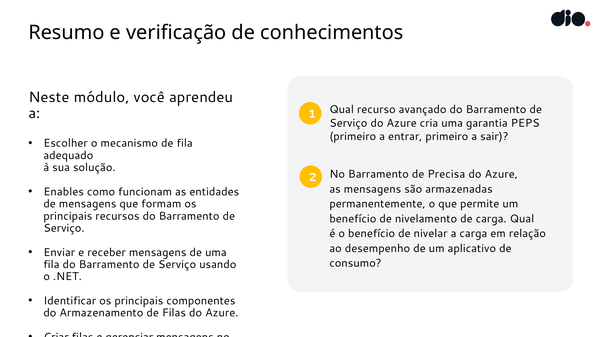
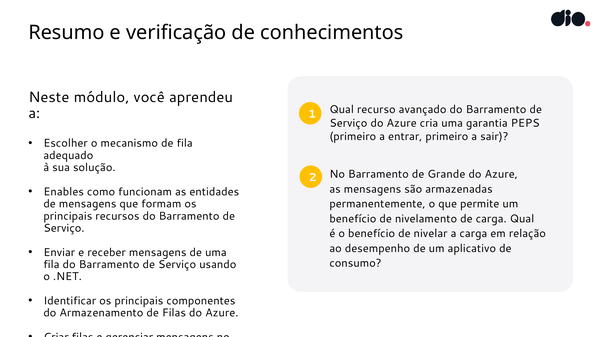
Precisa: Precisa -> Grande (446, 174)
